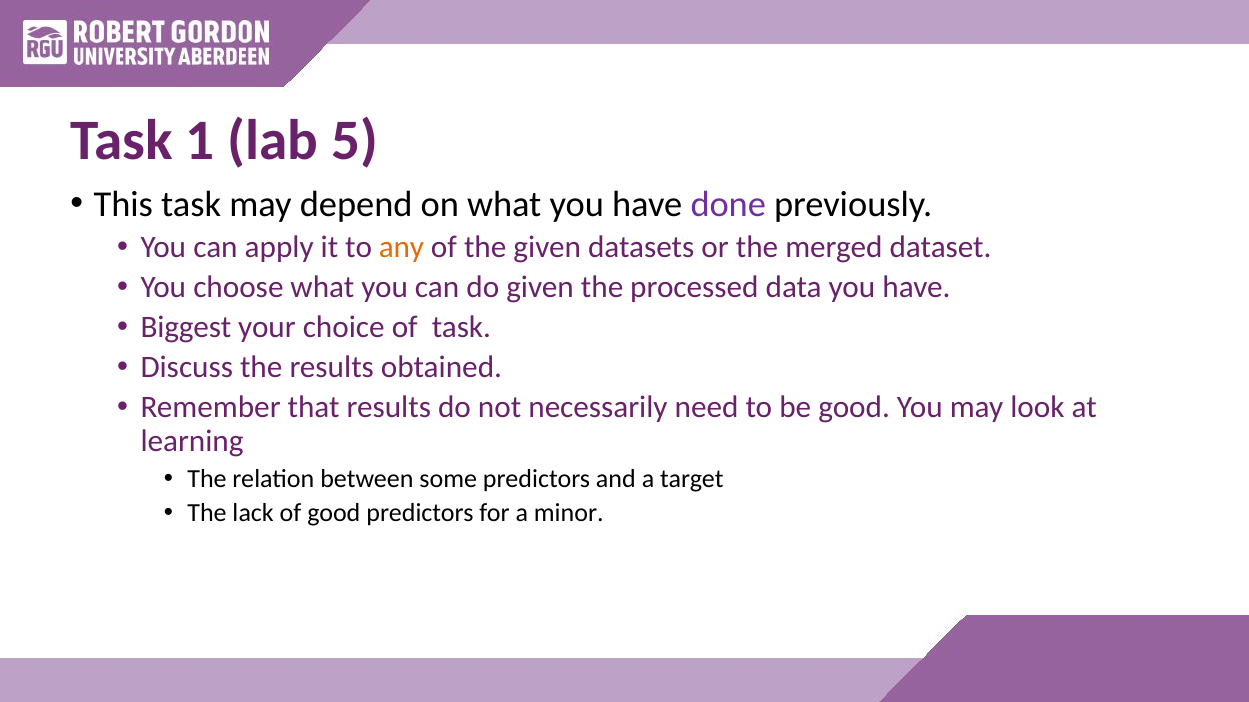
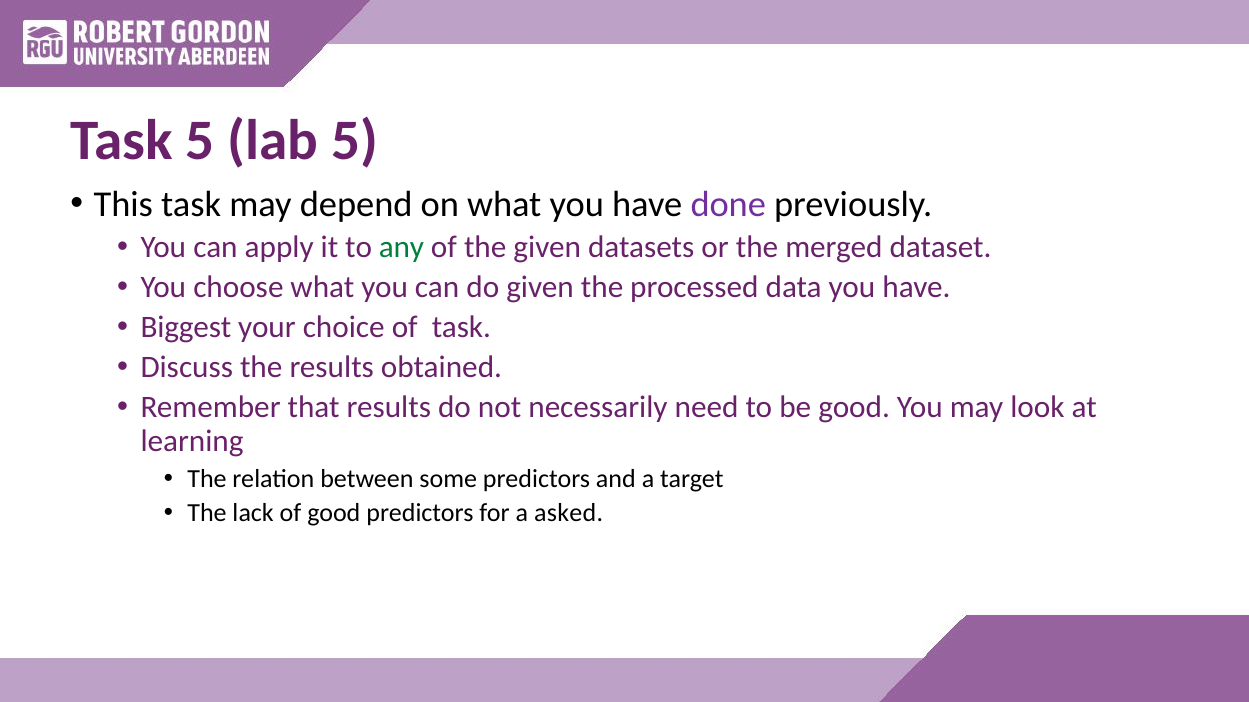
Task 1: 1 -> 5 (200, 140)
any colour: orange -> green (402, 247)
minor: minor -> asked (569, 514)
